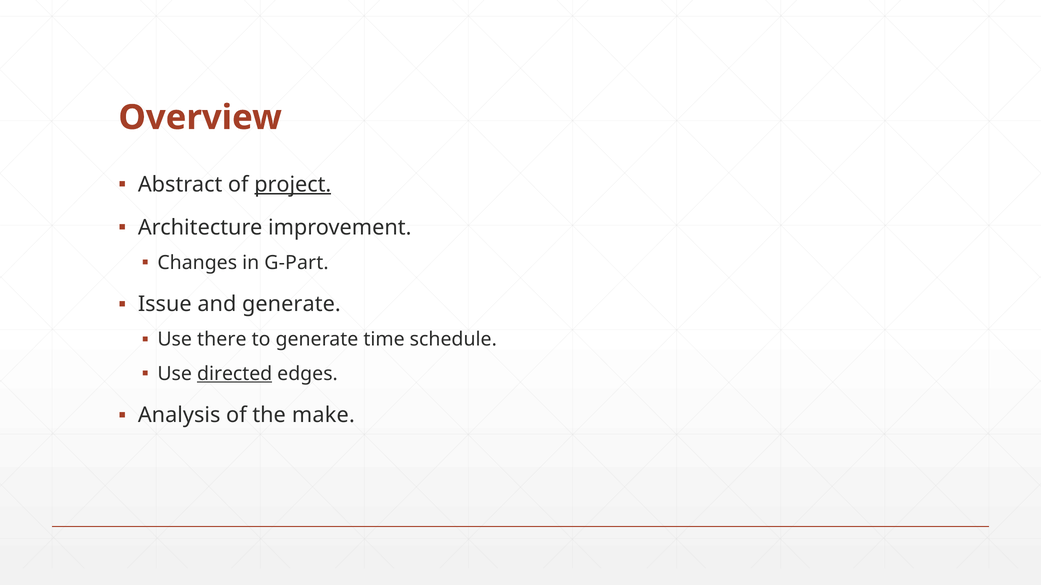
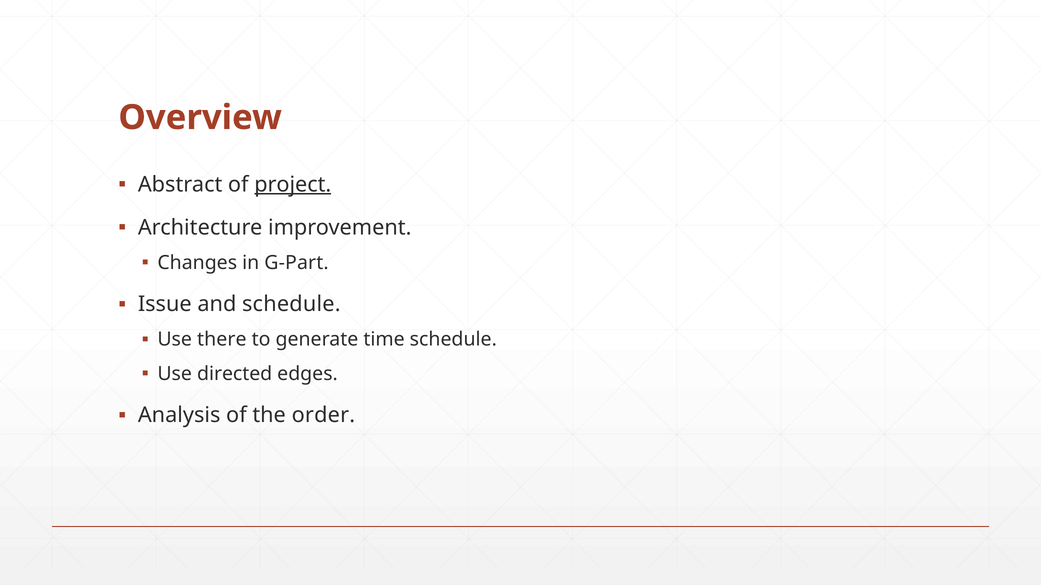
and generate: generate -> schedule (291, 305)
directed underline: present -> none (235, 374)
make: make -> order (323, 416)
